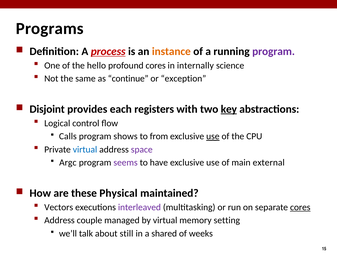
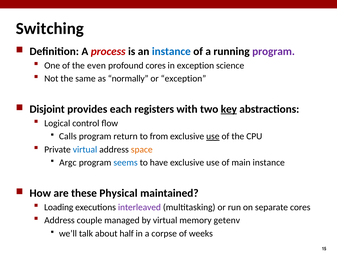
Programs: Programs -> Switching (50, 29)
process underline: present -> none (108, 51)
instance colour: orange -> blue (171, 51)
hello: hello -> even (96, 65)
in internally: internally -> exception (195, 65)
continue: continue -> normally (128, 79)
shows: shows -> return (126, 136)
space colour: purple -> orange (142, 149)
seems colour: purple -> blue (126, 162)
main external: external -> instance (269, 162)
Vectors: Vectors -> Loading (59, 207)
cores underline: present -> none (300, 207)
setting: setting -> getenv (227, 220)
still: still -> half (127, 233)
shared: shared -> corpse (164, 233)
